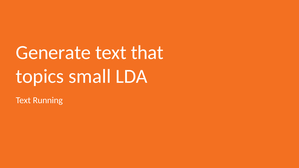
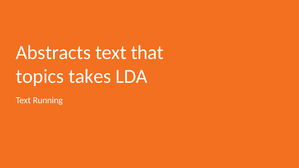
Generate: Generate -> Abstracts (53, 53)
small: small -> takes (90, 76)
